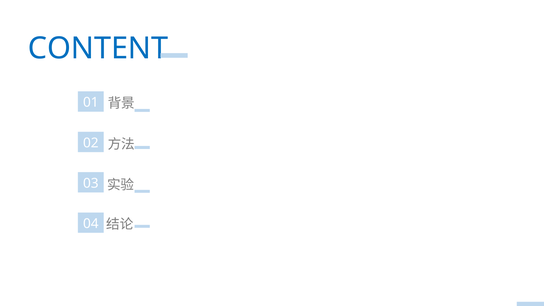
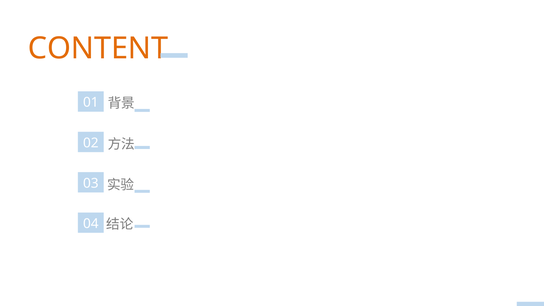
CONTENT colour: blue -> orange (98, 49)
